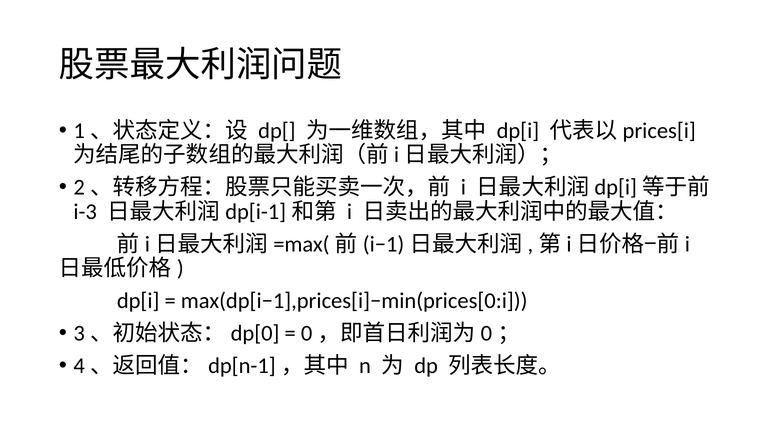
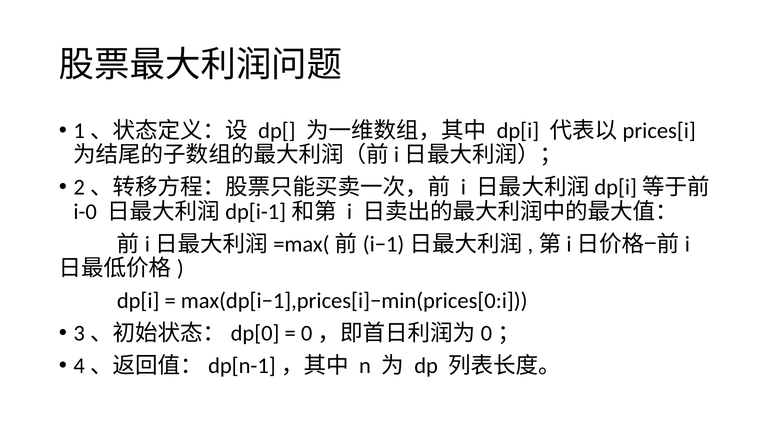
i-3: i-3 -> i-0 (85, 212)
